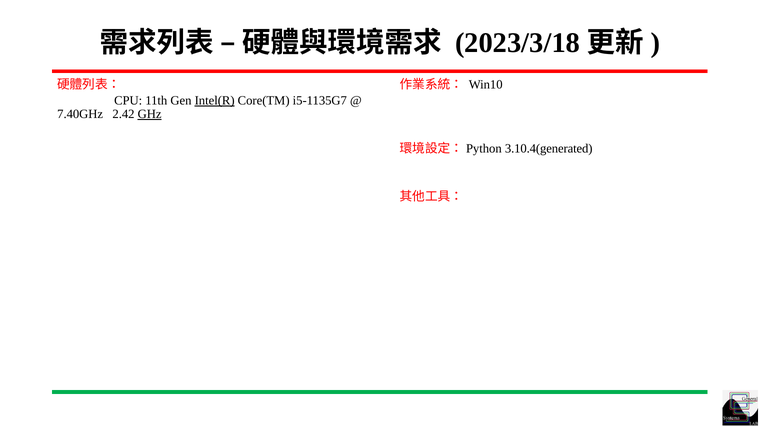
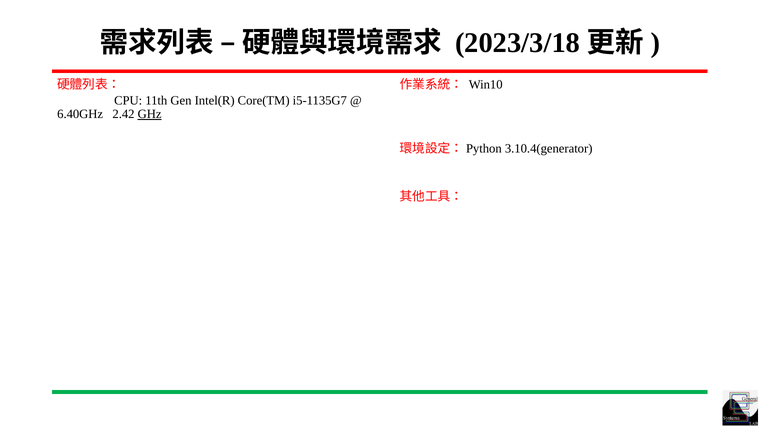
Intel(R underline: present -> none (215, 101)
7.40GHz: 7.40GHz -> 6.40GHz (80, 114)
3.10.4(generated: 3.10.4(generated -> 3.10.4(generator (549, 149)
